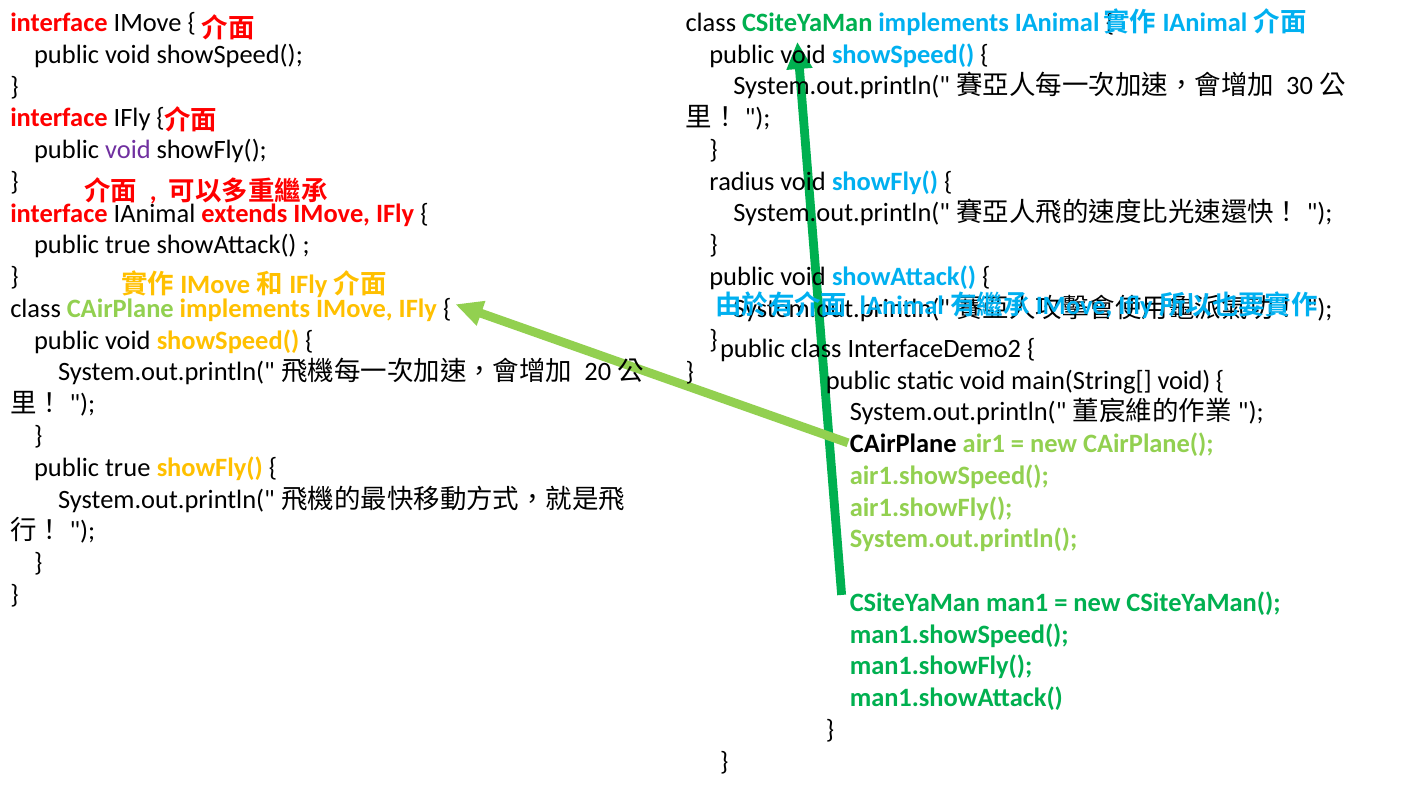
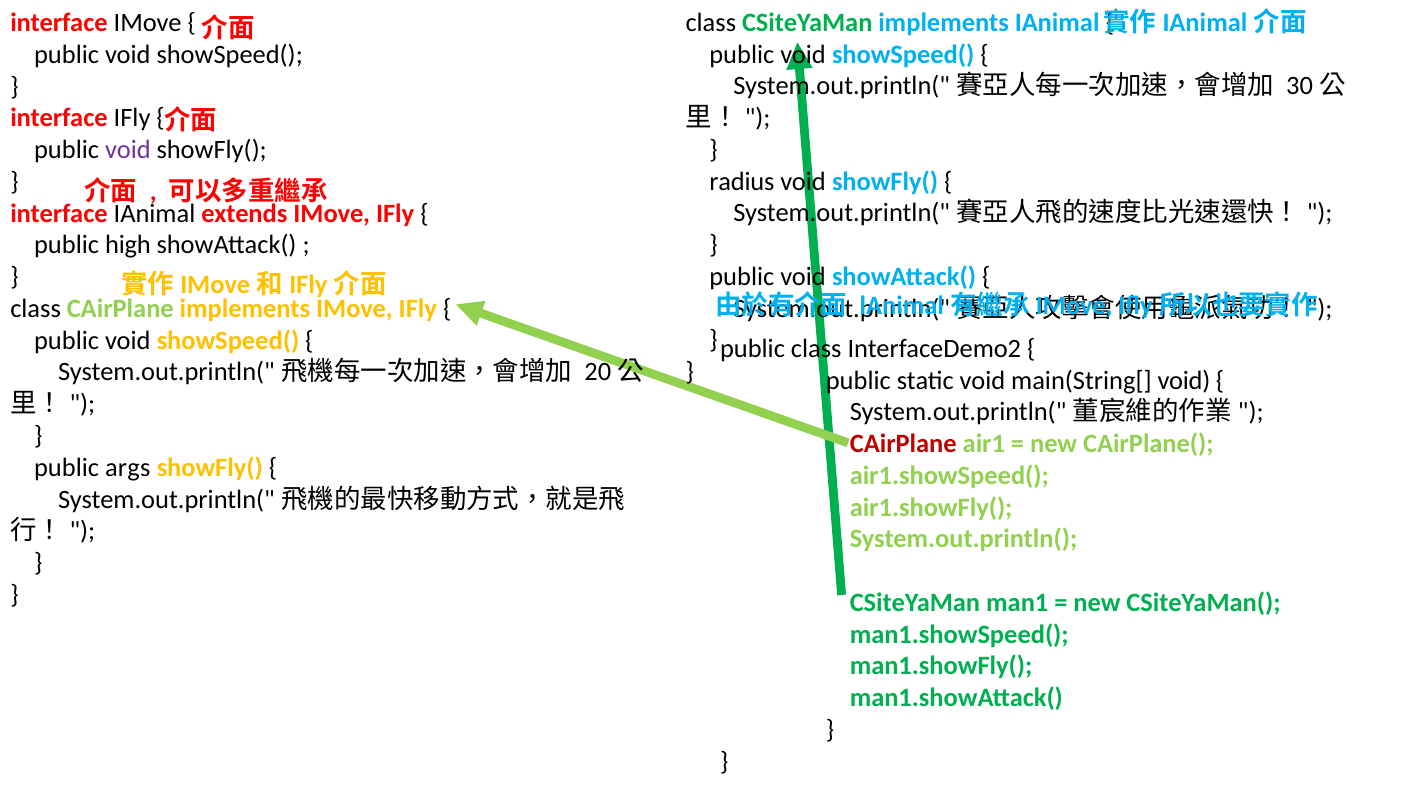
true: true -> high (128, 245)
CAirPlane colour: black -> red (903, 444)
true: true -> args (128, 467)
